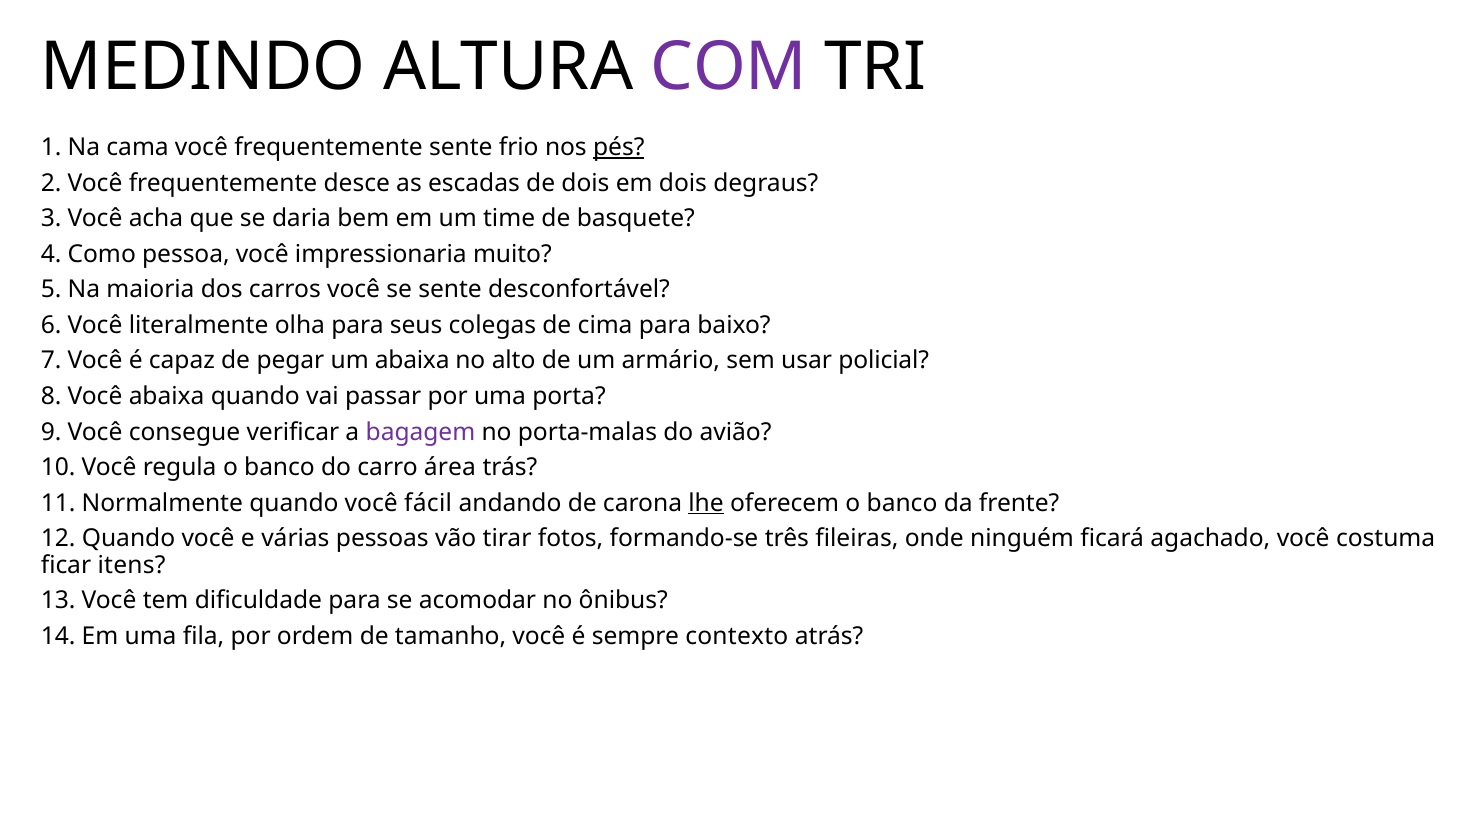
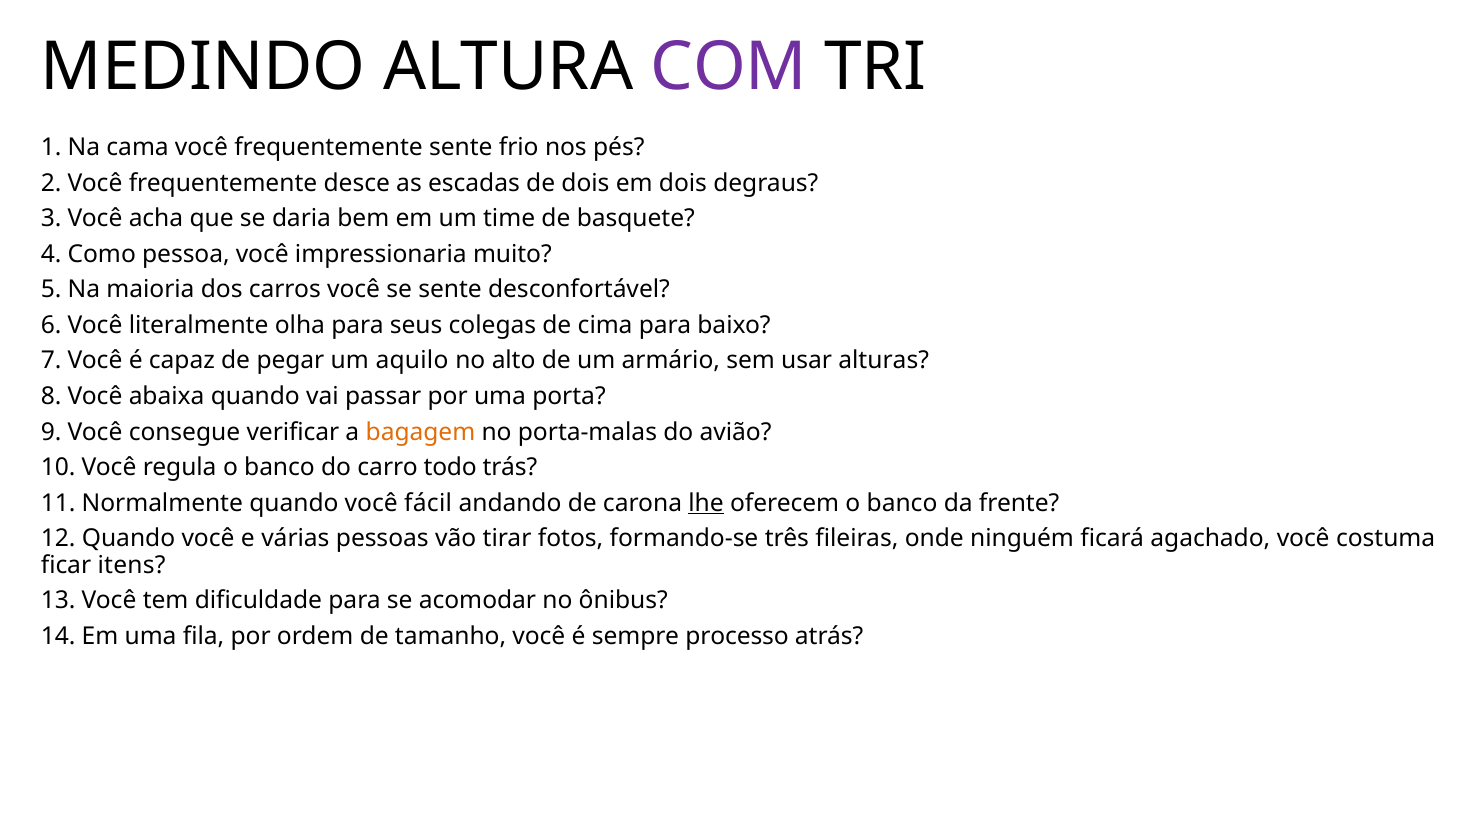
pés underline: present -> none (619, 147)
um abaixa: abaixa -> aquilo (412, 361)
policial: policial -> alturas (884, 361)
bagagem colour: purple -> orange (420, 432)
área: área -> todo (450, 467)
contexto: contexto -> processo (737, 636)
